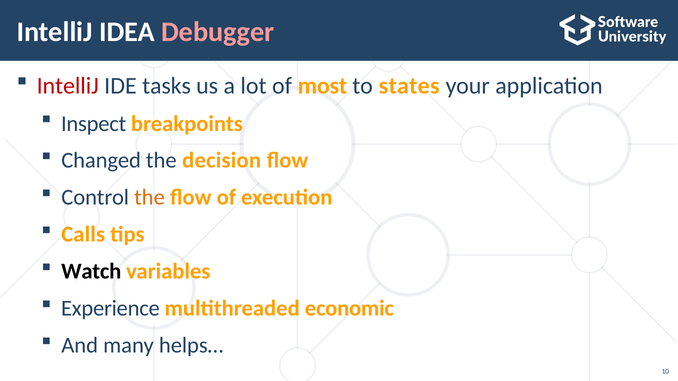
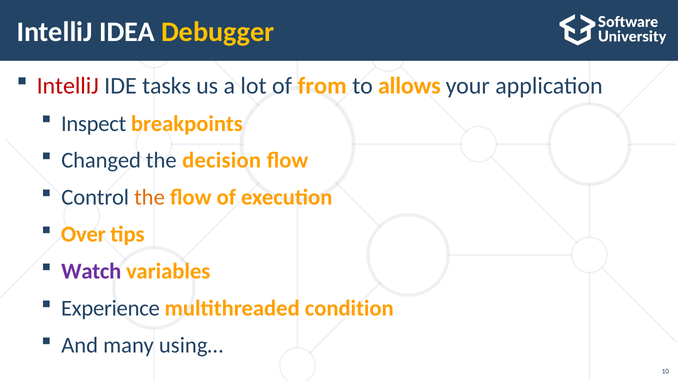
Debugger colour: pink -> yellow (218, 32)
most: most -> from (322, 86)
states: states -> allows (409, 86)
Calls: Calls -> Over (83, 235)
Watch colour: black -> purple (91, 272)
economic: economic -> condition (349, 309)
helps…: helps… -> using… (191, 346)
